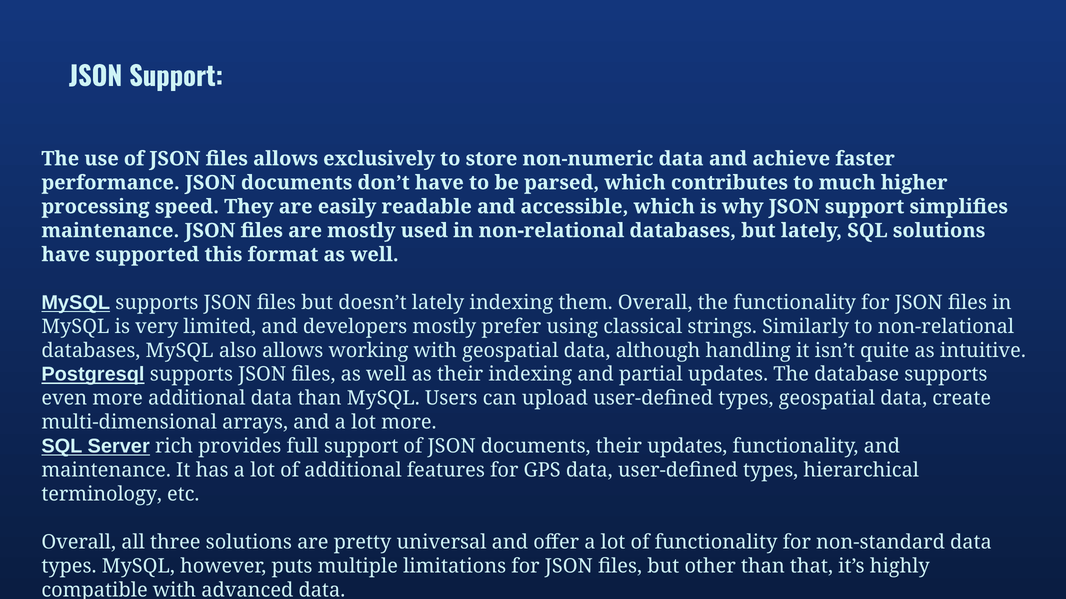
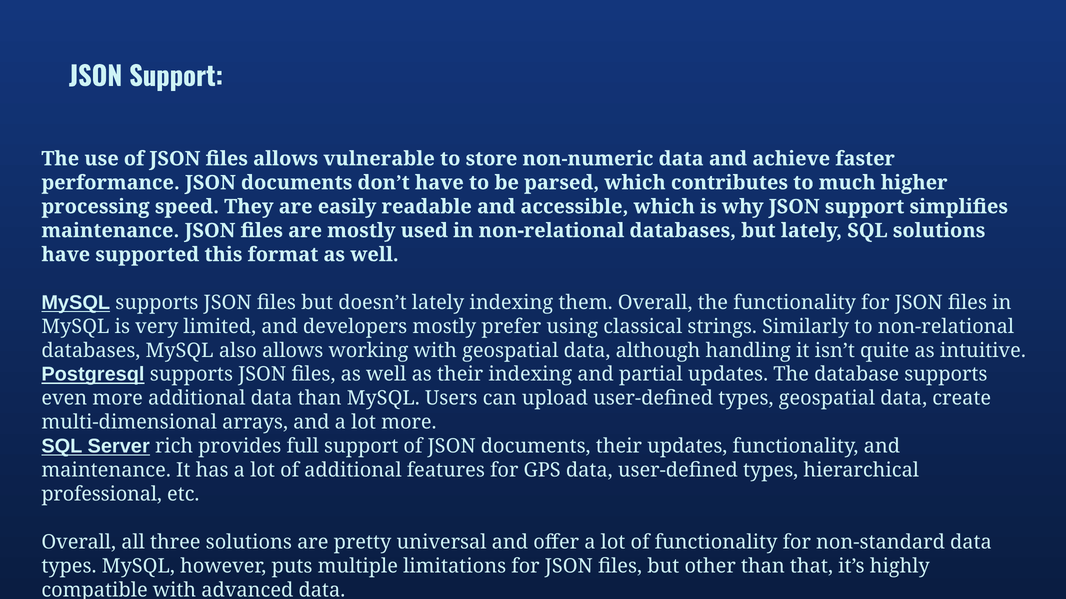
exclusively: exclusively -> vulnerable (379, 159)
terminology: terminology -> professional (102, 495)
